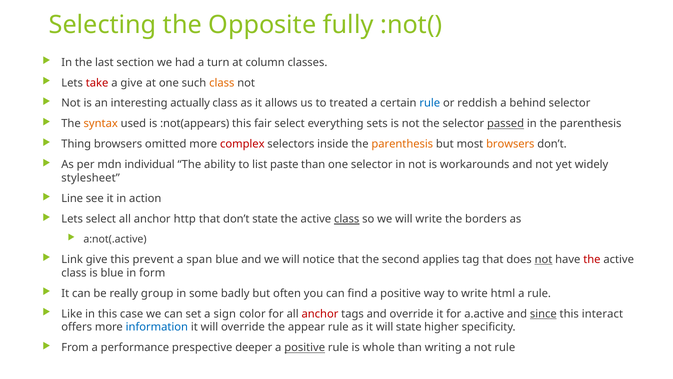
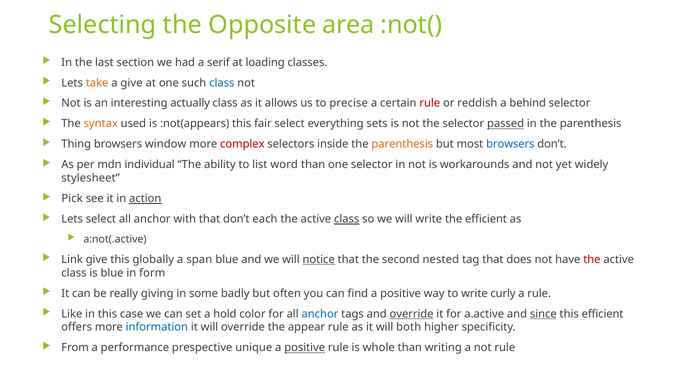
fully: fully -> area (348, 25)
turn: turn -> serif (218, 62)
column: column -> loading (265, 62)
take colour: red -> orange (97, 83)
class colour: orange -> blue (222, 83)
treated: treated -> precise (349, 103)
rule colour: blue -> red (430, 103)
omitted: omitted -> window (166, 144)
browsers colour: orange -> blue (510, 144)
paste: paste -> word (284, 165)
Line: Line -> Pick (72, 198)
action underline: none -> present (145, 198)
http: http -> with (185, 219)
don’t state: state -> each (265, 219)
the borders: borders -> efficient (486, 219)
prevent: prevent -> globally (153, 259)
notice underline: none -> present (319, 259)
applies: applies -> nested (441, 259)
not underline: present -> none (543, 259)
group: group -> giving (157, 293)
html: html -> curly (503, 293)
sign: sign -> hold (225, 313)
anchor colour: red -> blue (320, 313)
override underline: none -> present (412, 313)
this interact: interact -> efficient (603, 313)
will state: state -> both (409, 327)
deeper: deeper -> unique (254, 347)
